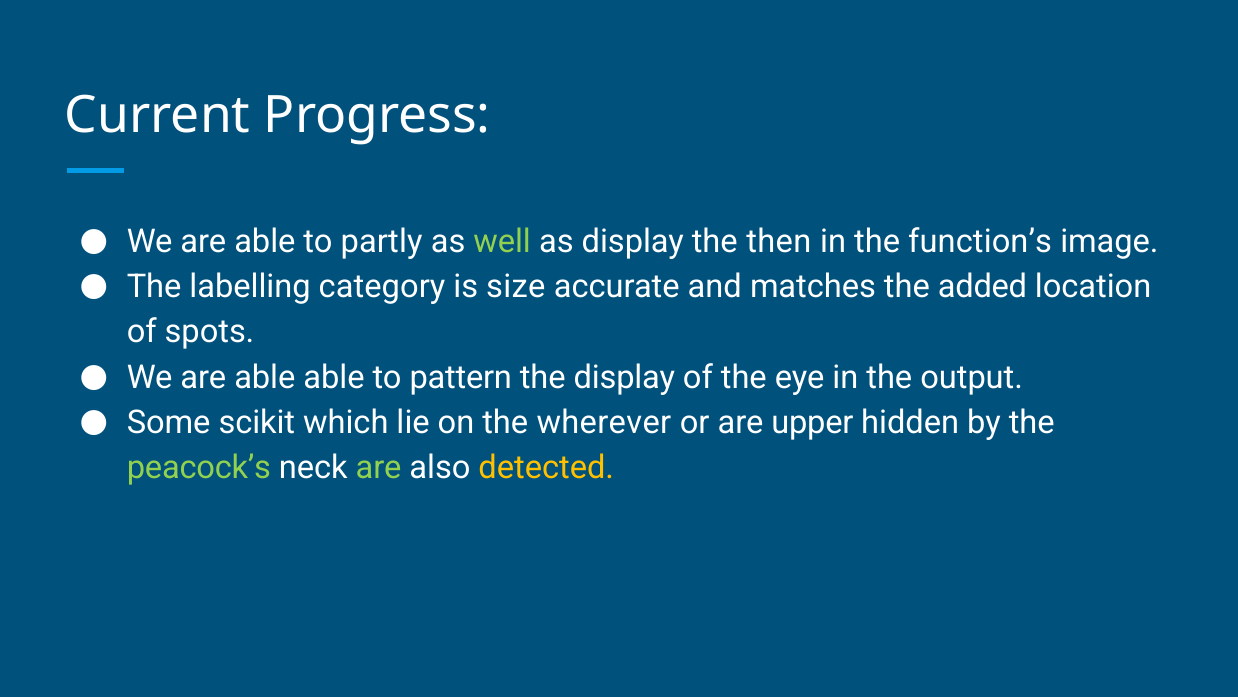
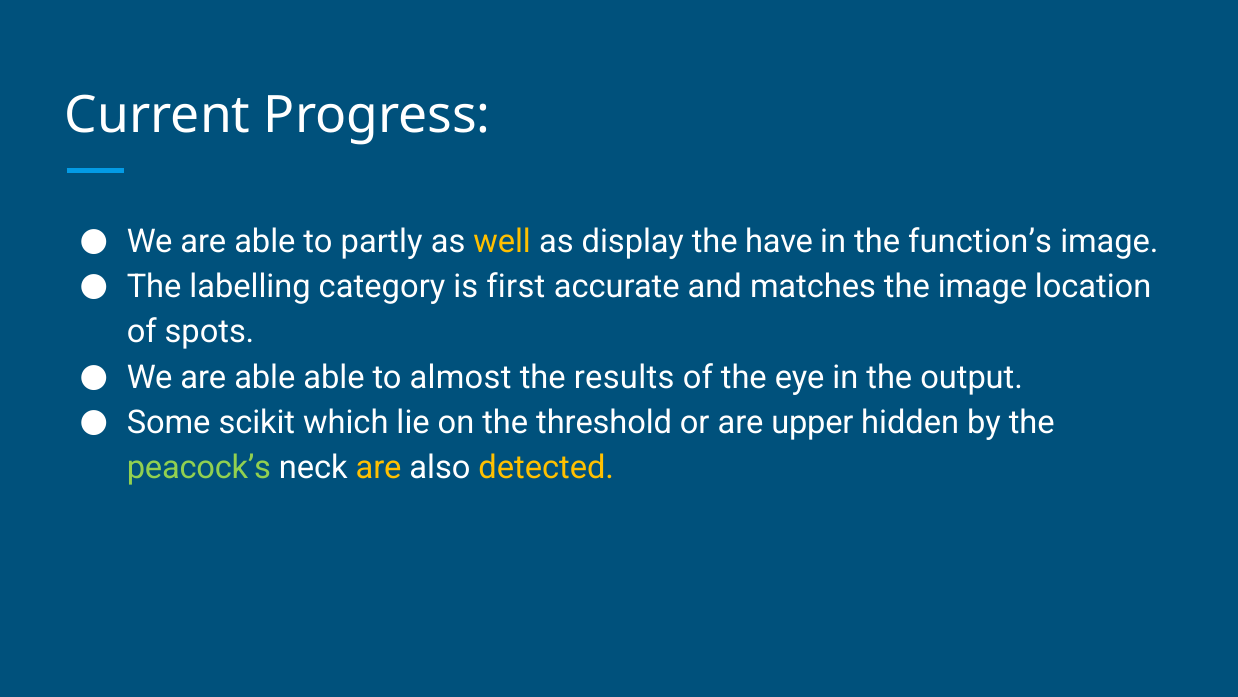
well colour: light green -> yellow (502, 242)
then: then -> have (779, 242)
size: size -> first (516, 287)
the added: added -> image (982, 287)
pattern: pattern -> almost (460, 377)
the display: display -> results (624, 377)
wherever: wherever -> threshold (604, 422)
are colour: light green -> yellow (379, 467)
